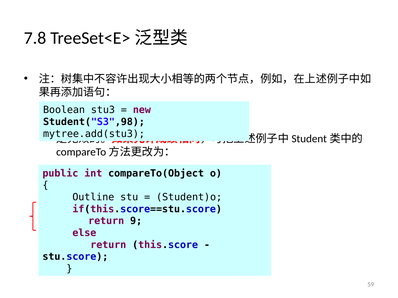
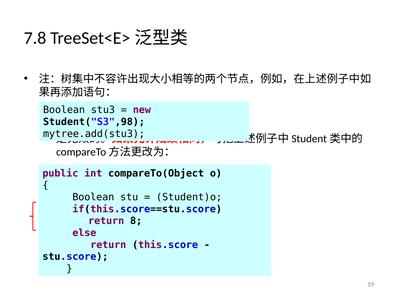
Outline: Outline -> Boolean (93, 197)
9: 9 -> 8 (136, 221)
